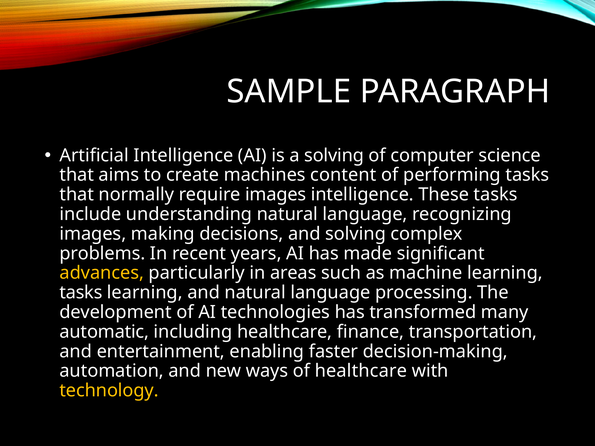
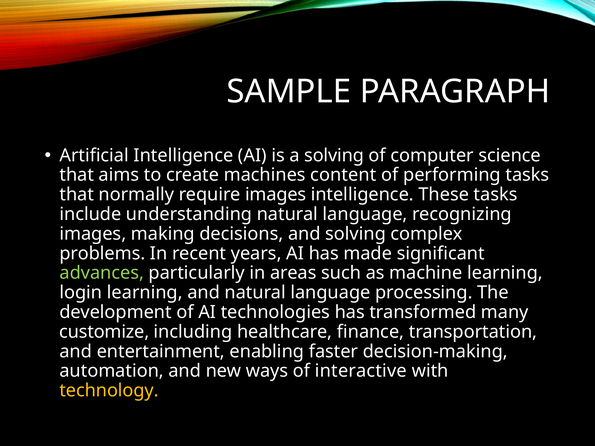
advances colour: yellow -> light green (102, 273)
tasks: tasks -> login (81, 293)
automatic: automatic -> customize (104, 332)
of healthcare: healthcare -> interactive (361, 371)
